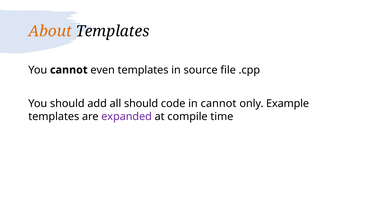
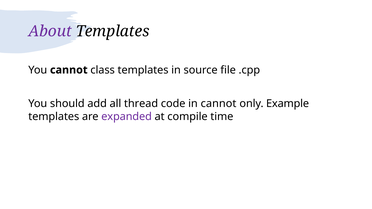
About colour: orange -> purple (50, 31)
even: even -> class (103, 70)
all should: should -> thread (141, 104)
